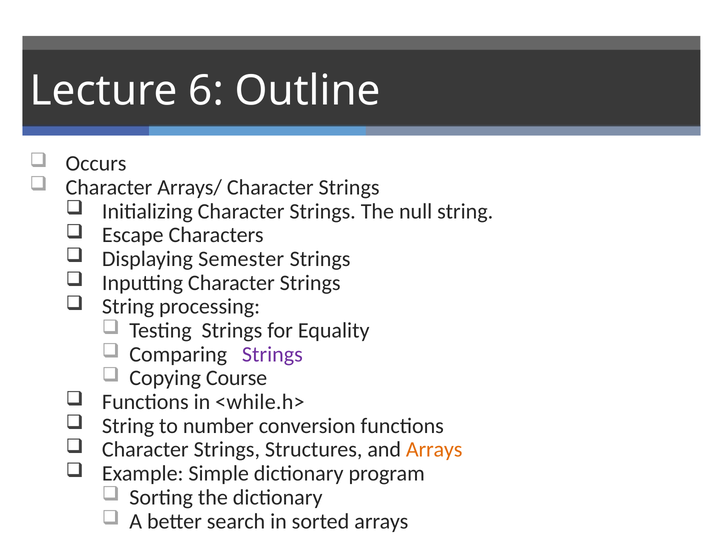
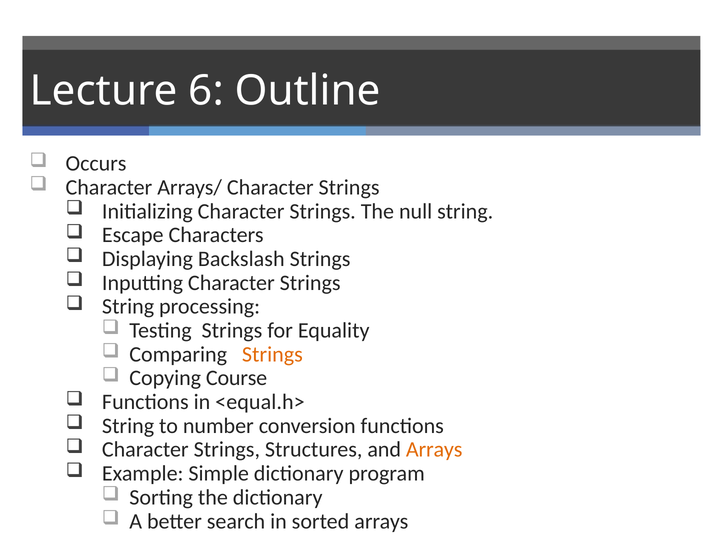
Semester: Semester -> Backslash (241, 259)
Strings colour: purple -> orange (272, 354)
<while.h>: <while.h> -> <equal.h> (260, 402)
